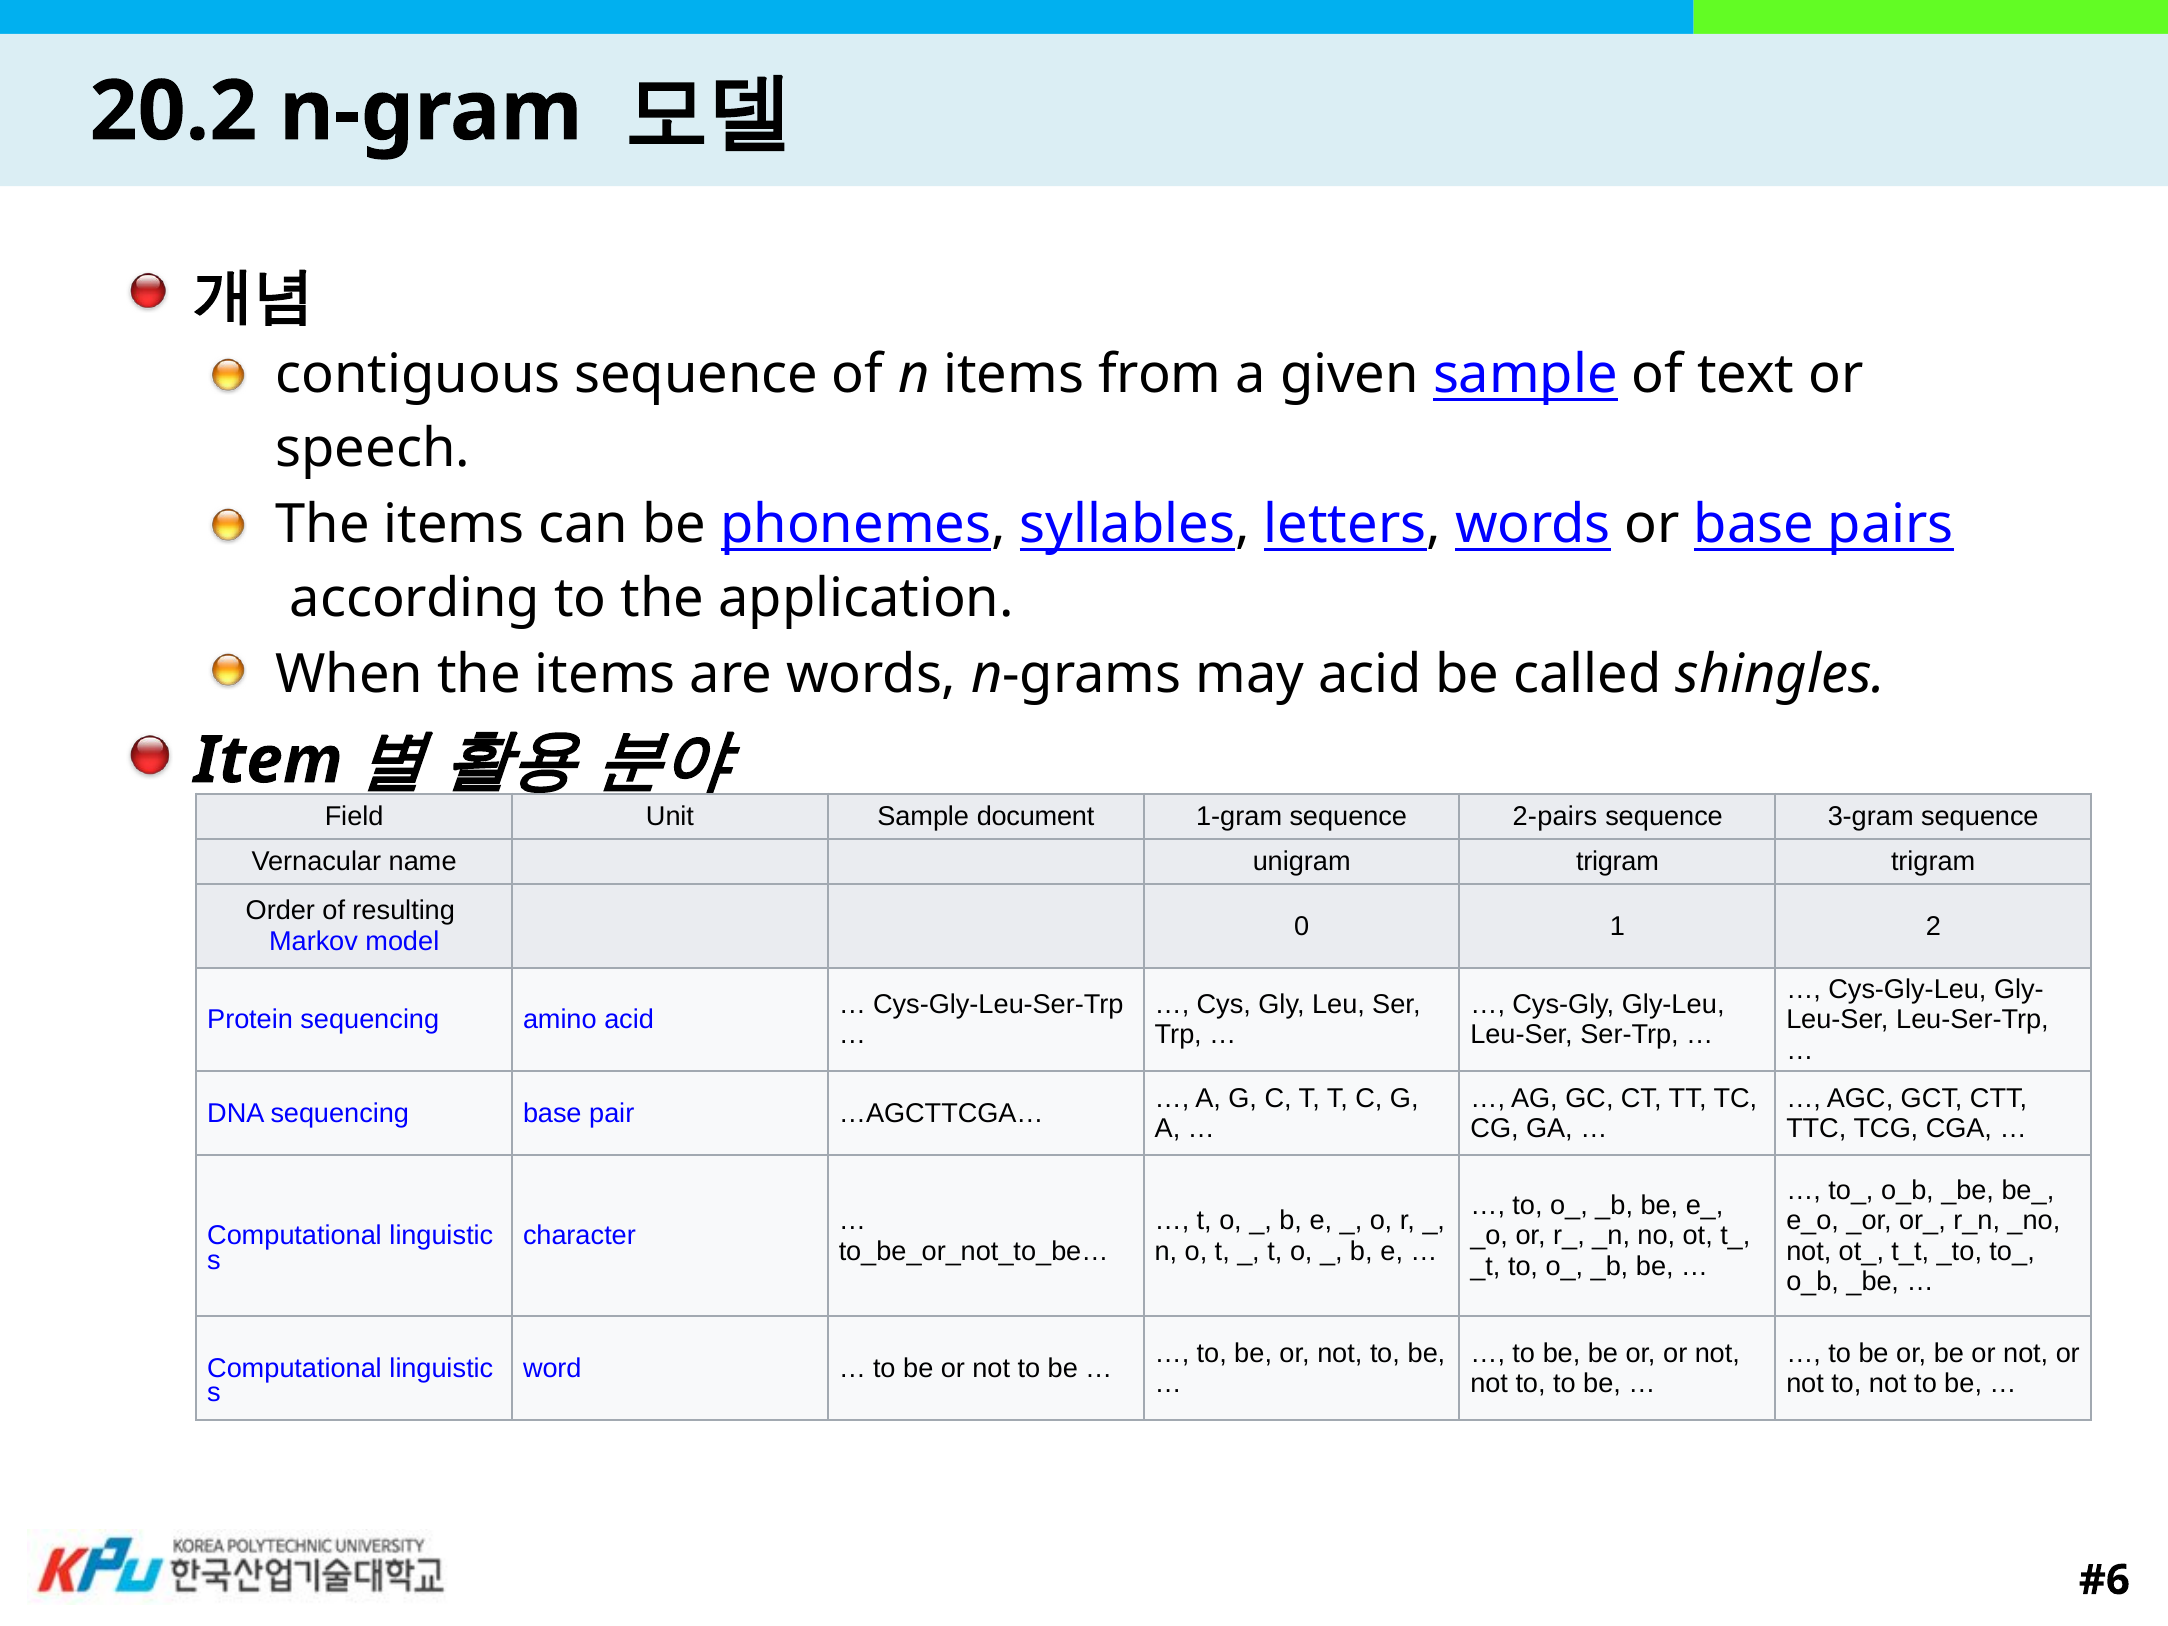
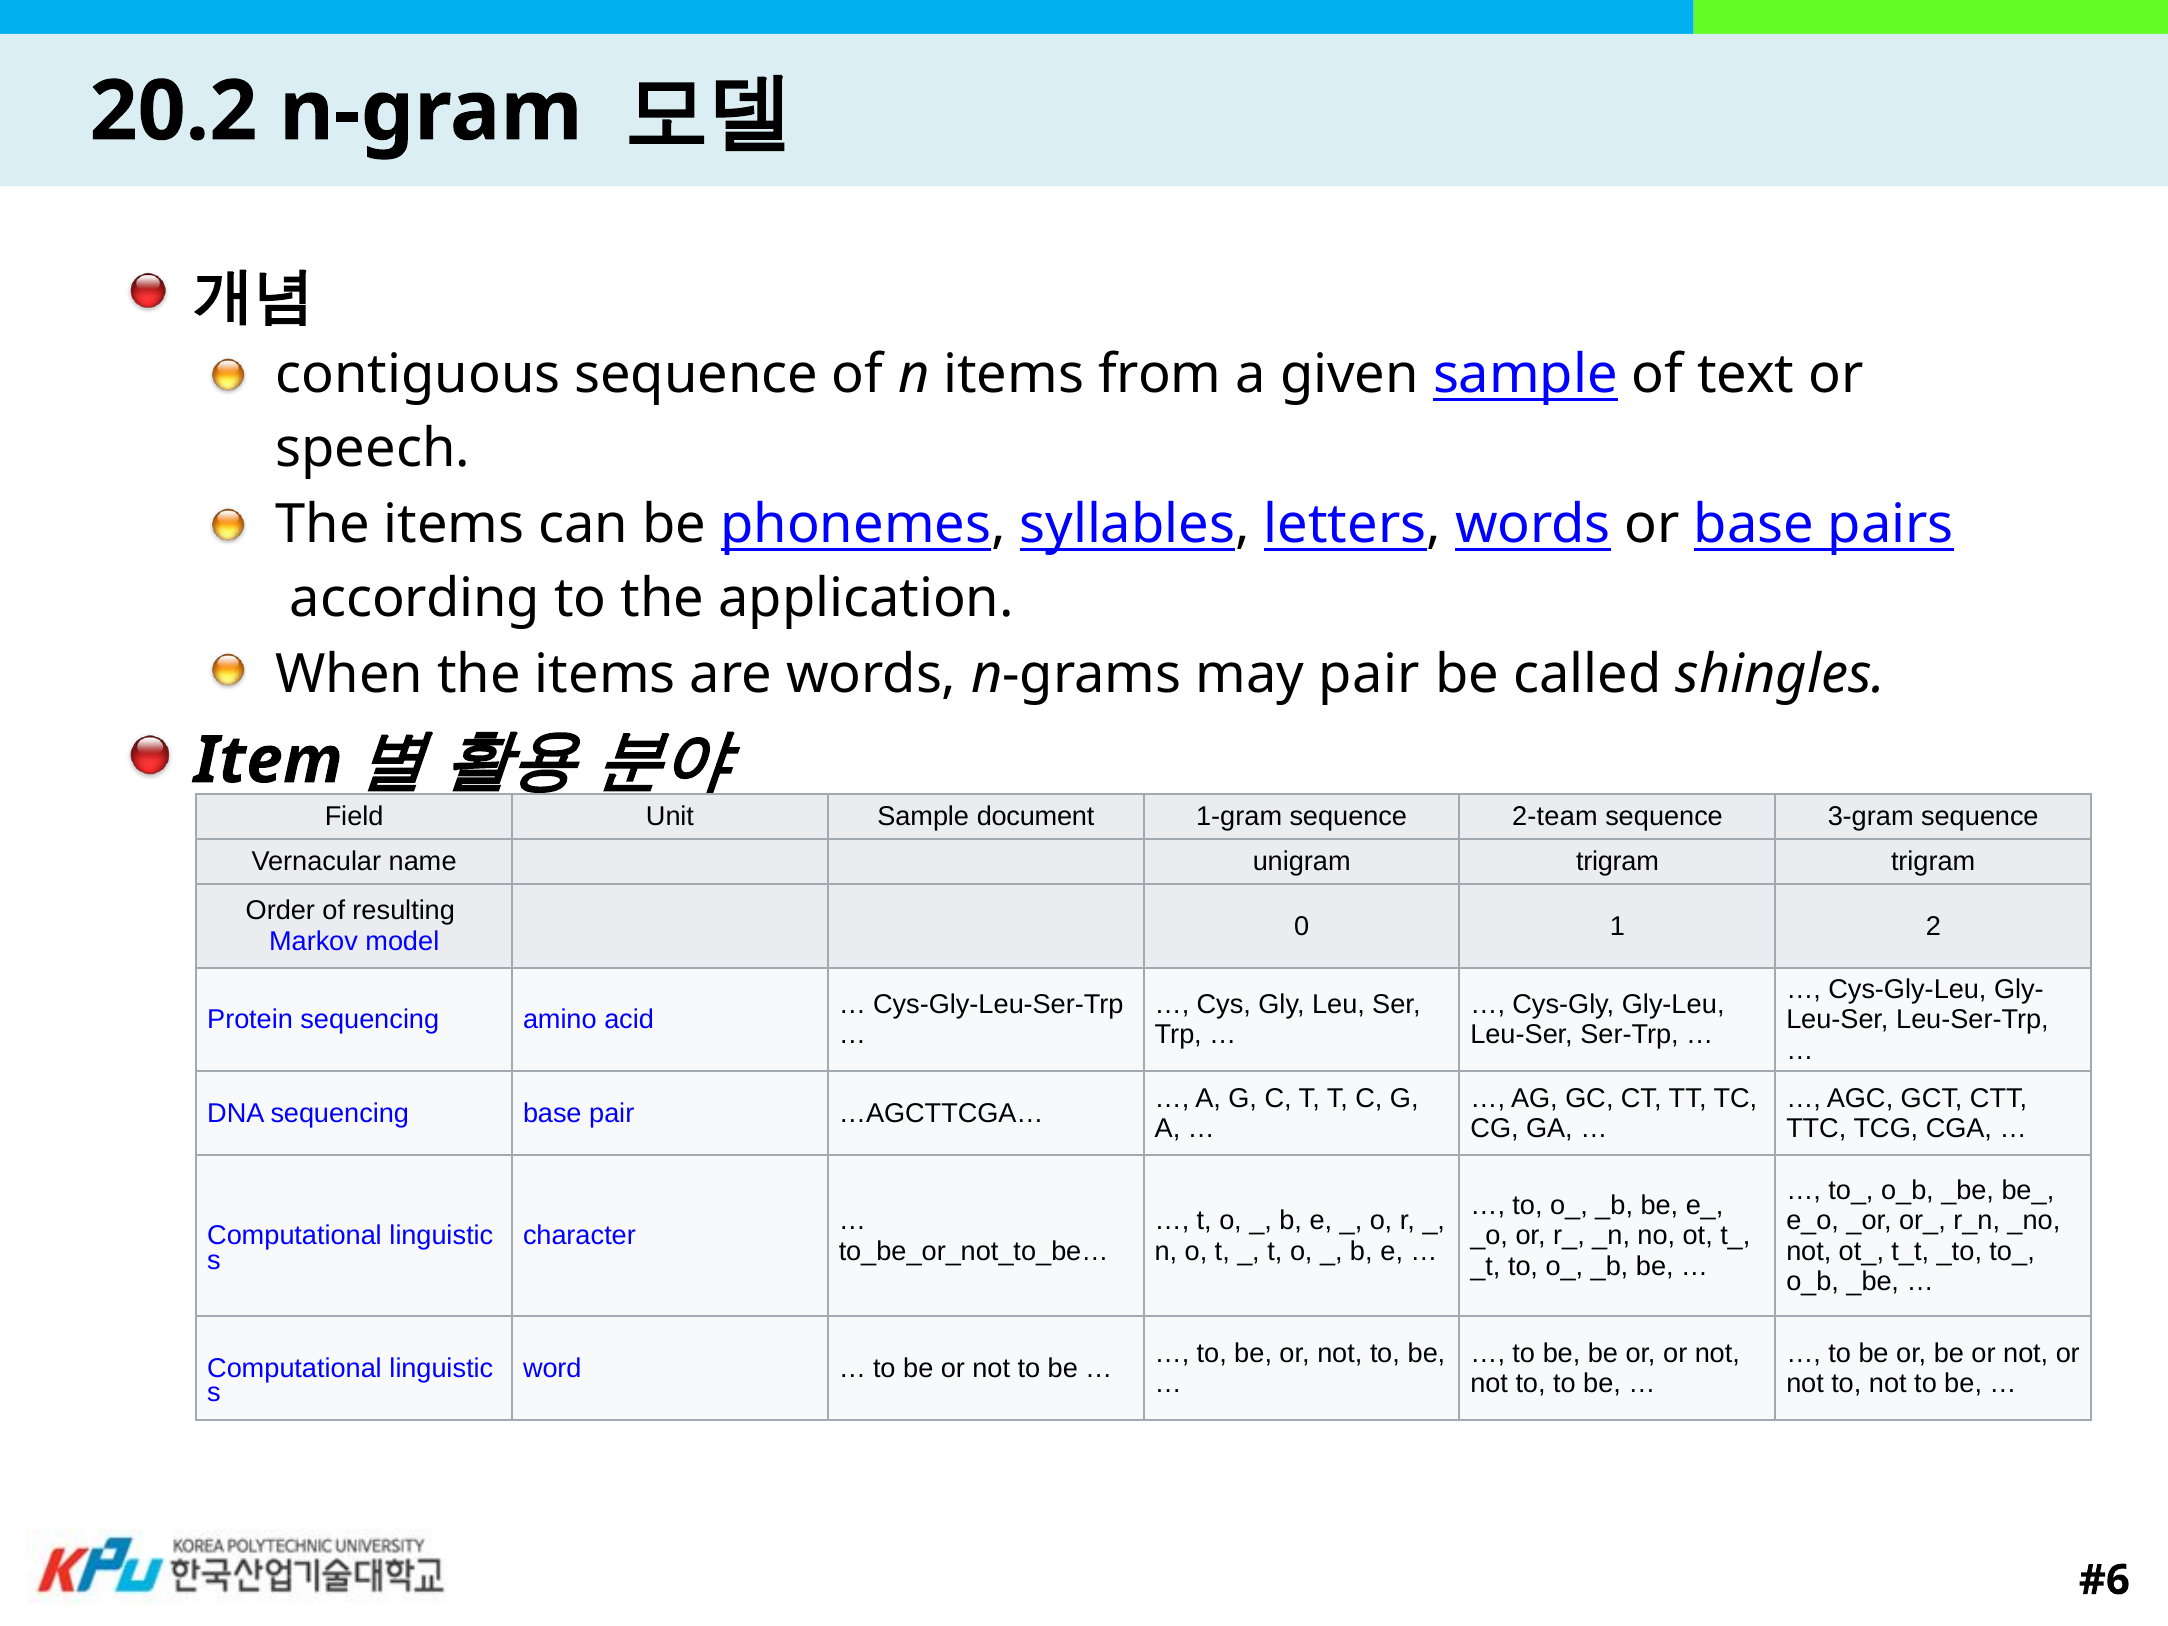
may acid: acid -> pair (1369, 674)
2-pairs: 2-pairs -> 2-team (1555, 817)
